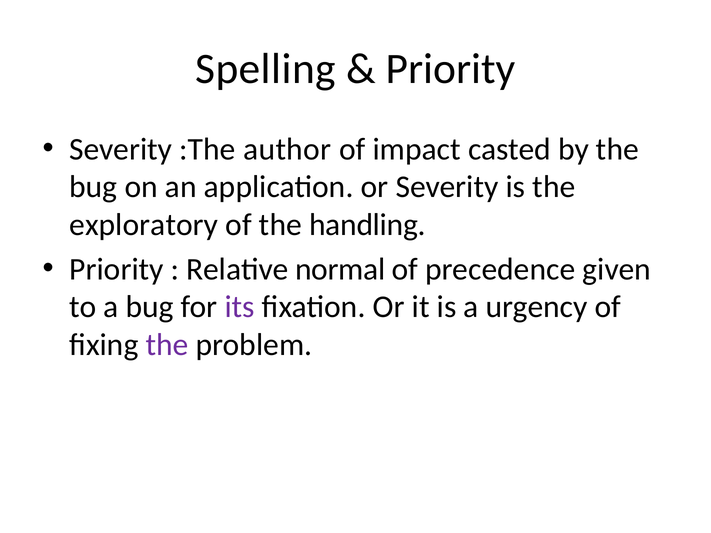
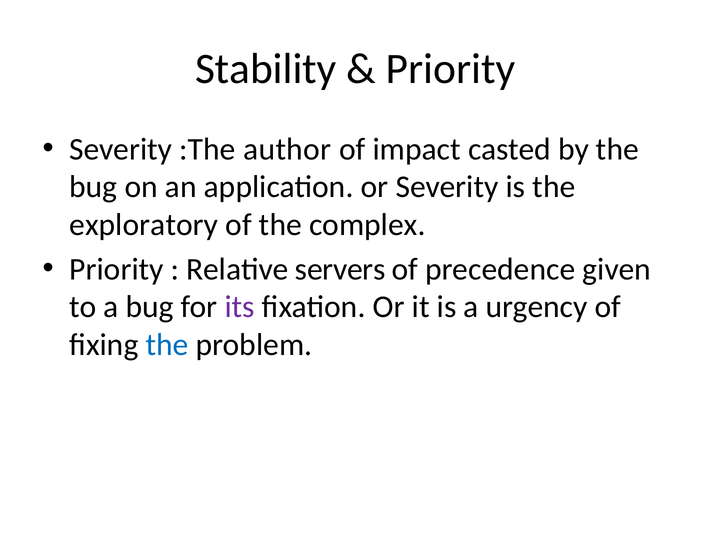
Spelling: Spelling -> Stability (266, 69)
handling: handling -> complex (367, 225)
normal: normal -> servers (340, 269)
the colour: purple -> blue (167, 345)
